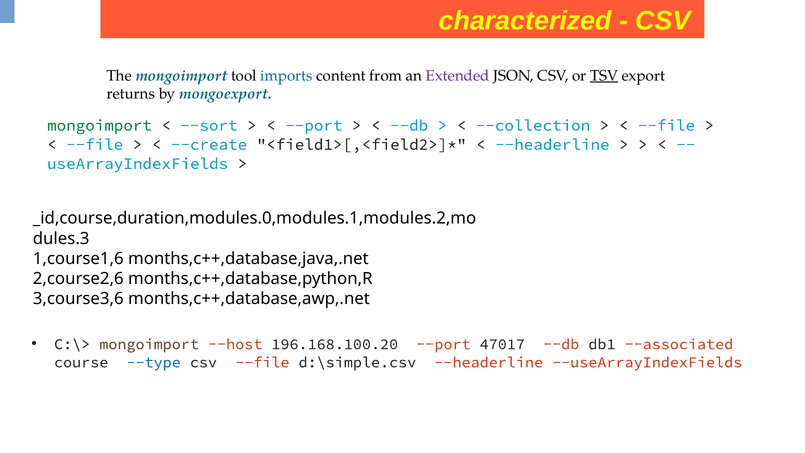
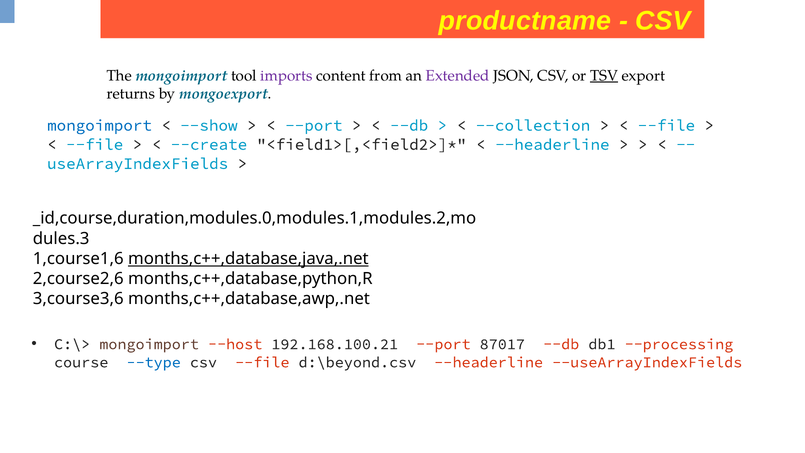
characterized: characterized -> productname (525, 21)
imports colour: blue -> purple (286, 76)
mongoimport colour: green -> blue (100, 125)
--sort: --sort -> --show (209, 125)
months,c++,database,java,.net underline: none -> present (248, 259)
196.168.100.20: 196.168.100.20 -> 192.168.100.21 (335, 344)
47017: 47017 -> 87017 (502, 344)
--associated: --associated -> --processing (679, 344)
d:\simple.csv: d:\simple.csv -> d:\beyond.csv (357, 362)
